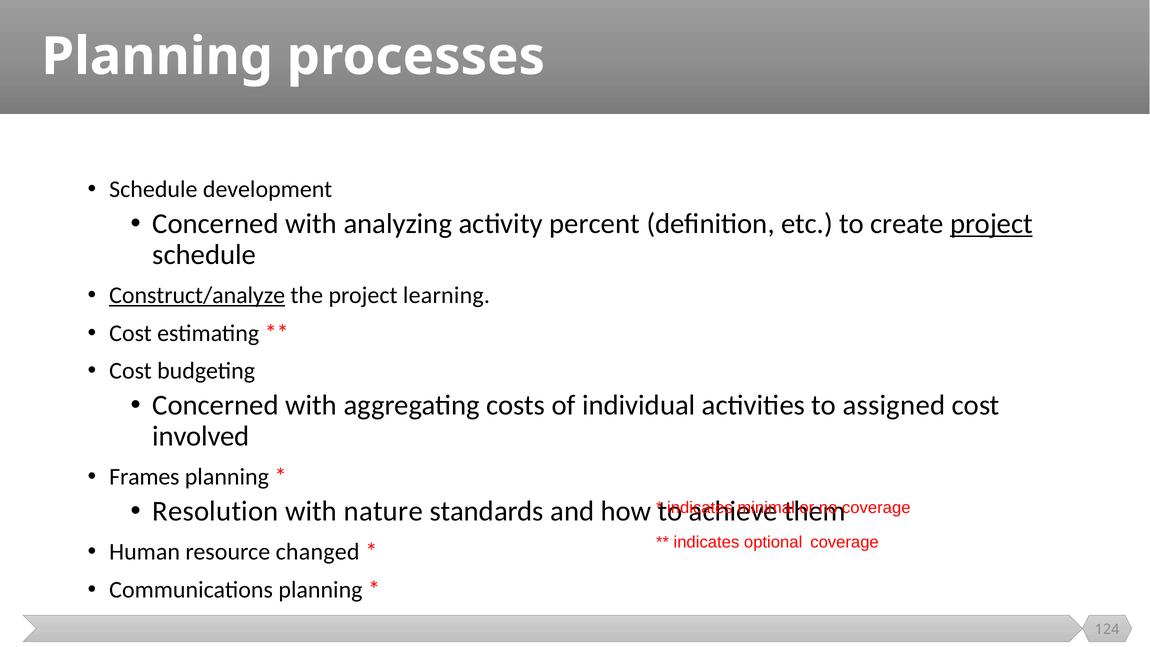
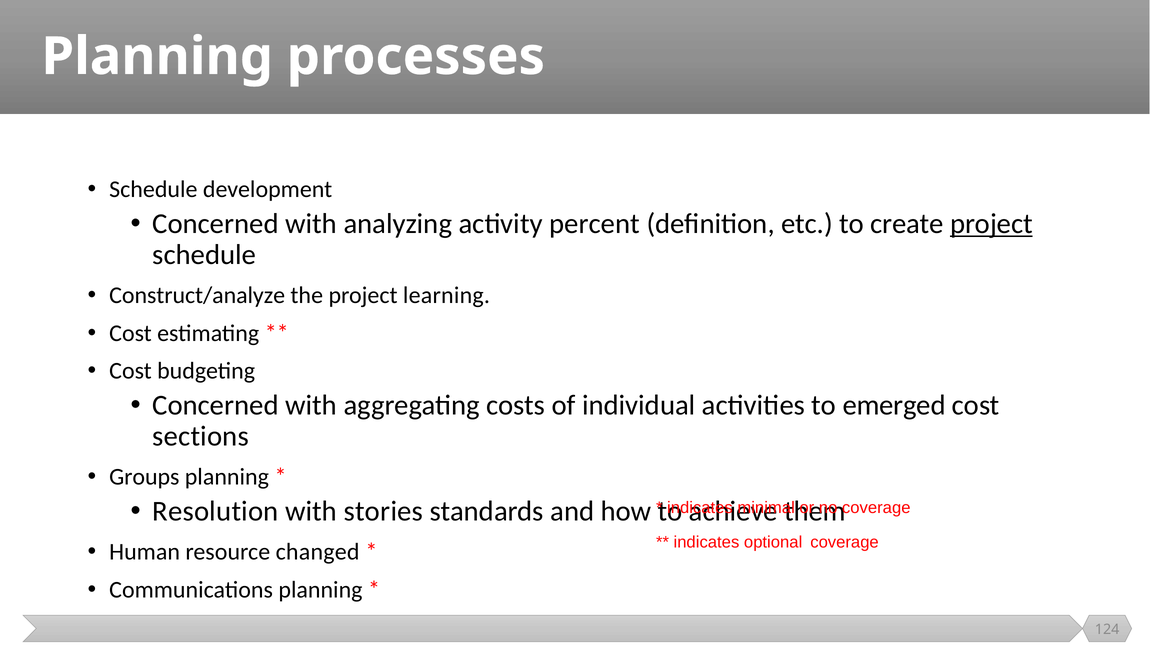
Construct/analyze underline: present -> none (197, 295)
assigned: assigned -> emerged (894, 405)
involved: involved -> sections (201, 436)
Frames: Frames -> Groups (144, 477)
nature: nature -> stories (383, 511)
